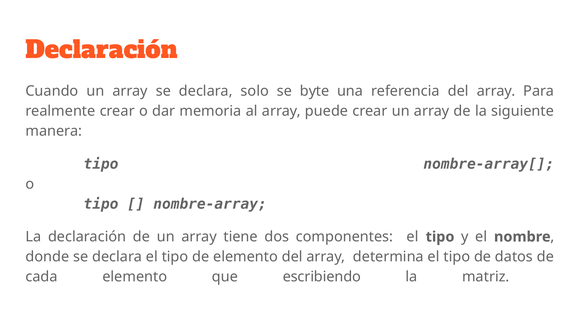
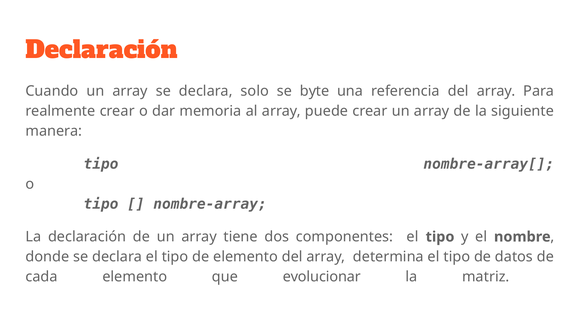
escribiendo: escribiendo -> evolucionar (322, 277)
